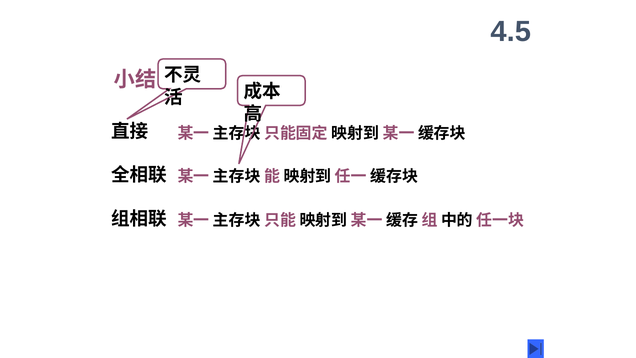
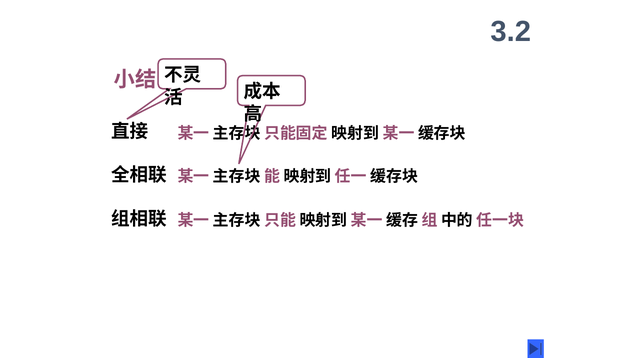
4.5: 4.5 -> 3.2 (511, 32)
